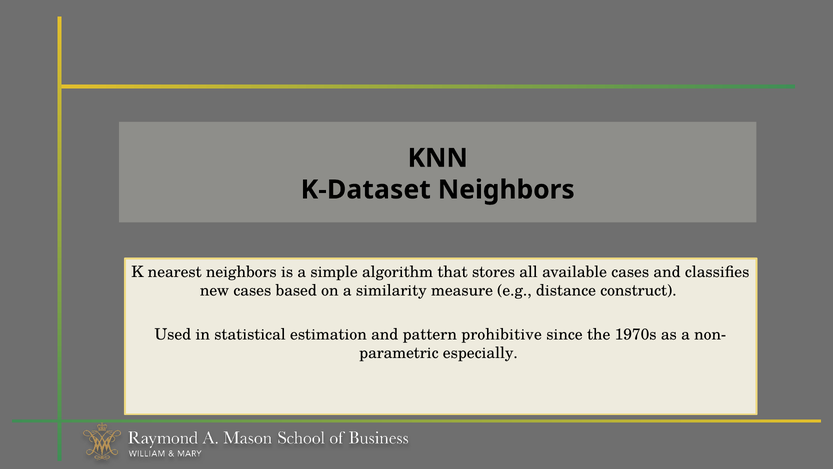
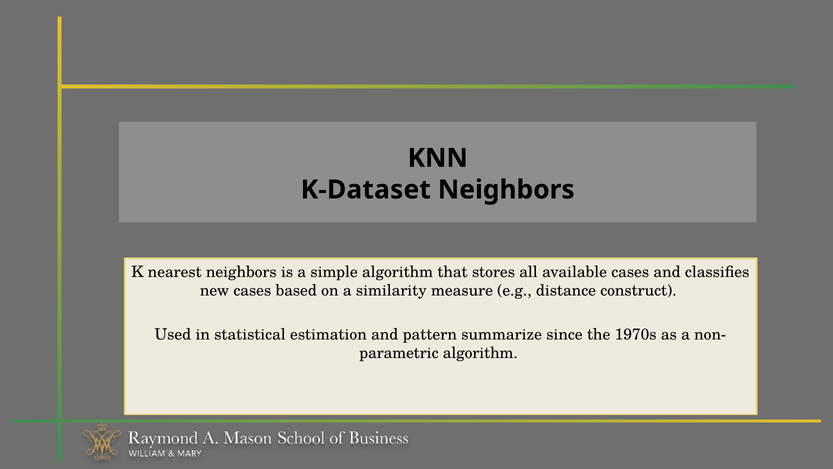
prohibitive: prohibitive -> summarize (502, 334)
especially: especially -> algorithm (480, 353)
